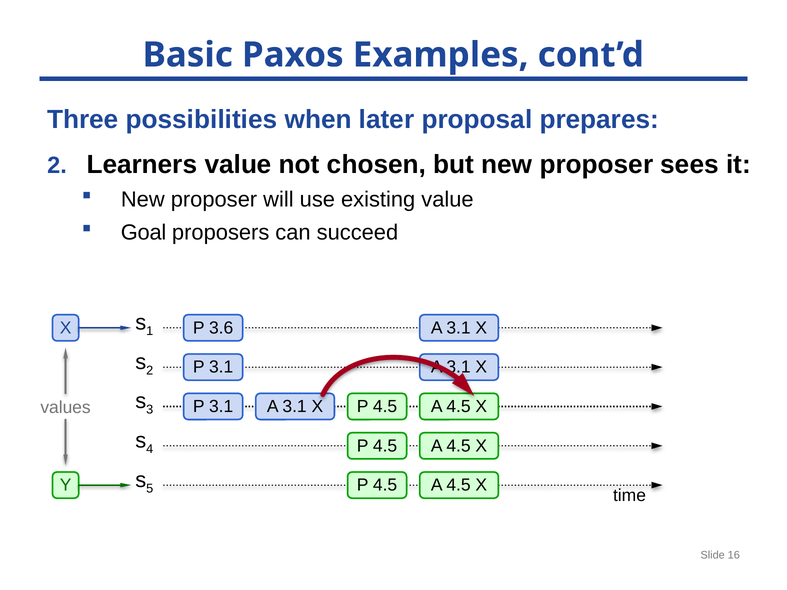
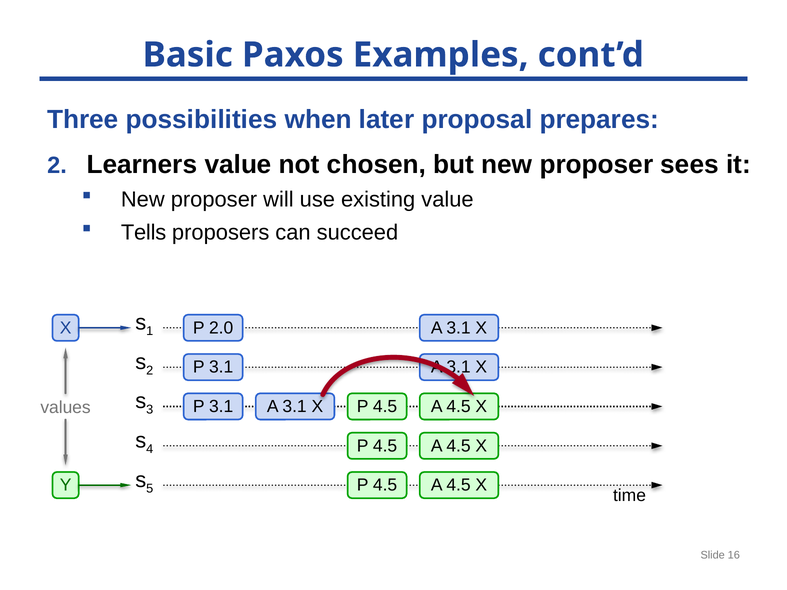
Goal: Goal -> Tells (144, 232)
3.6: 3.6 -> 2.0 (221, 328)
